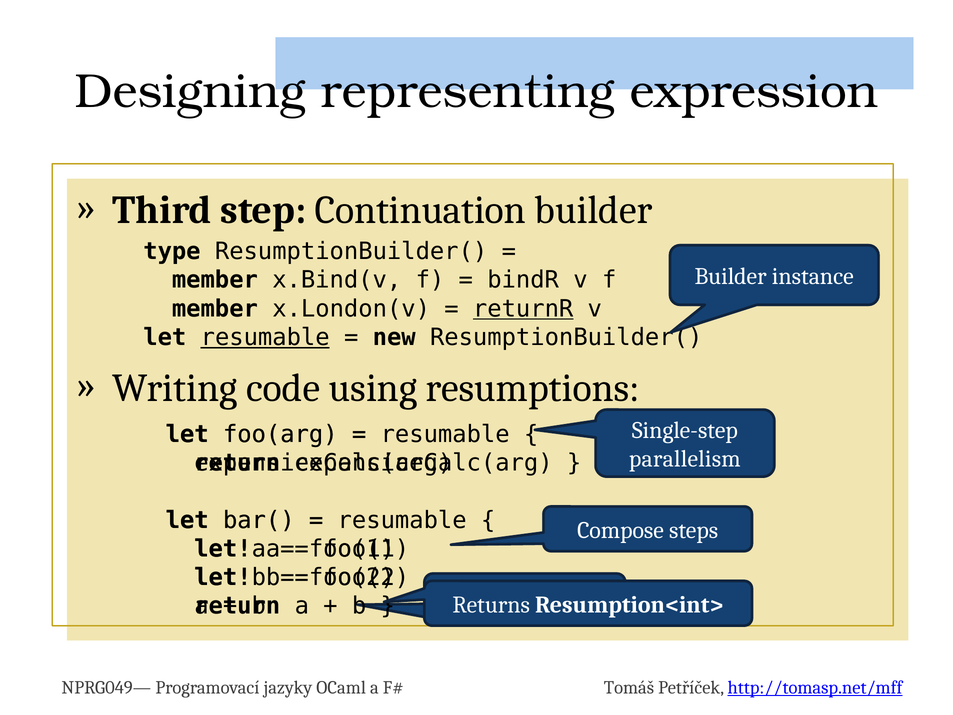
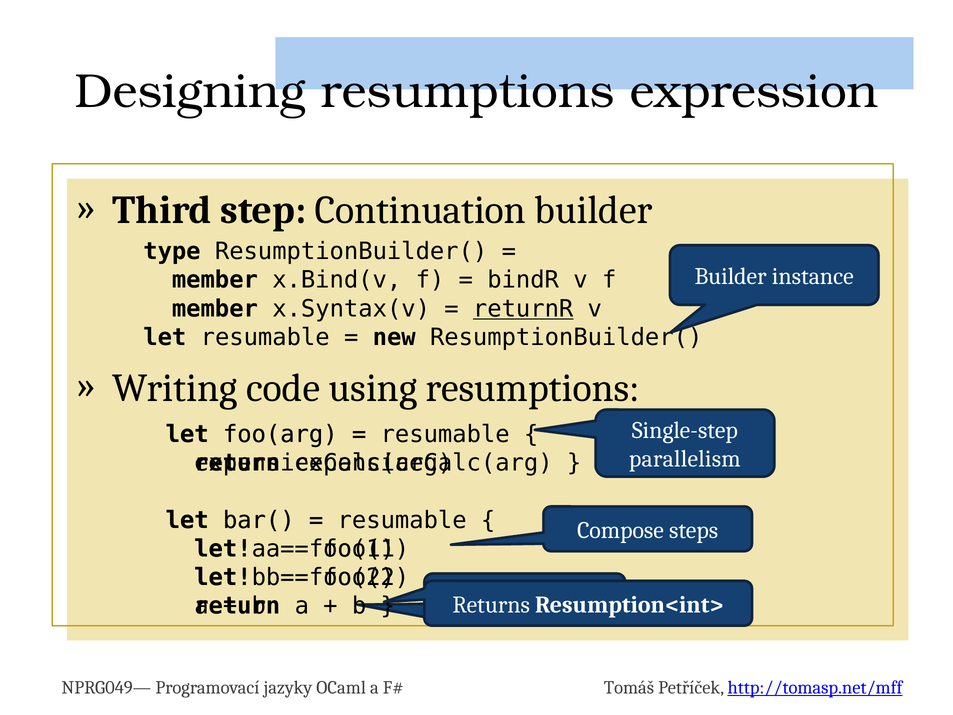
Designing representing: representing -> resumptions (468, 92)
x.London(v: x.London(v -> x.Syntax(v (351, 309)
resumable underline: present -> none (265, 337)
